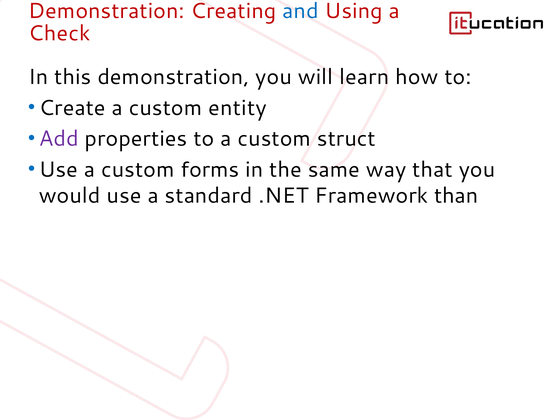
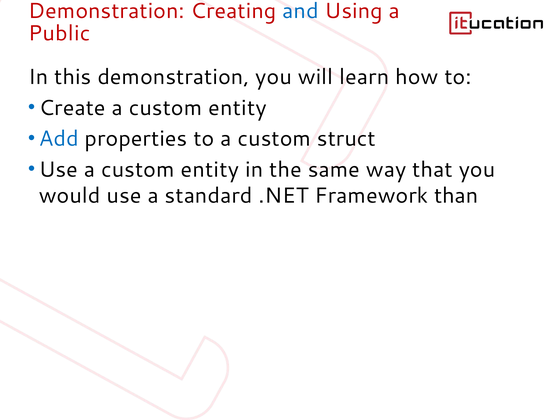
Check: Check -> Public (59, 33)
Add colour: purple -> blue (59, 139)
Use a custom forms: forms -> entity (210, 170)
